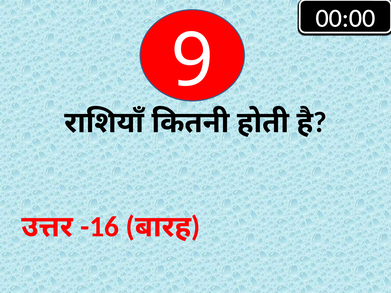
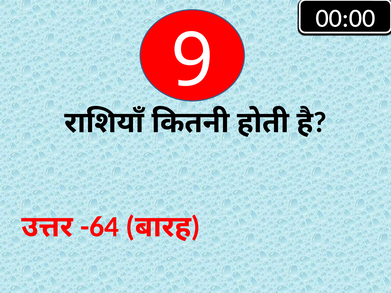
-16: -16 -> -64 (100, 227)
